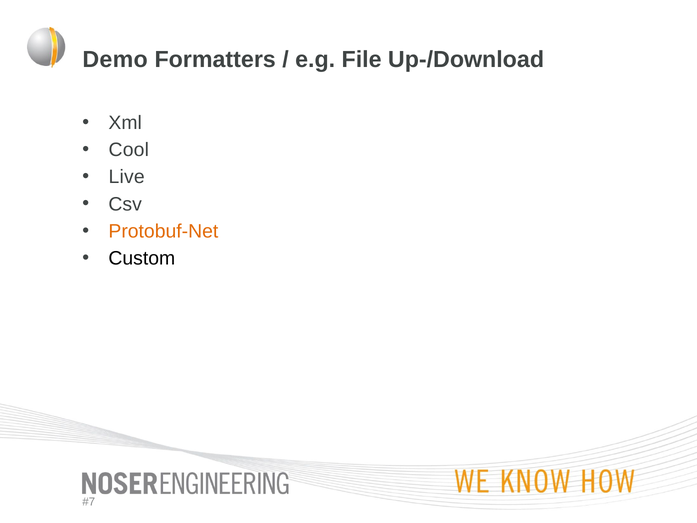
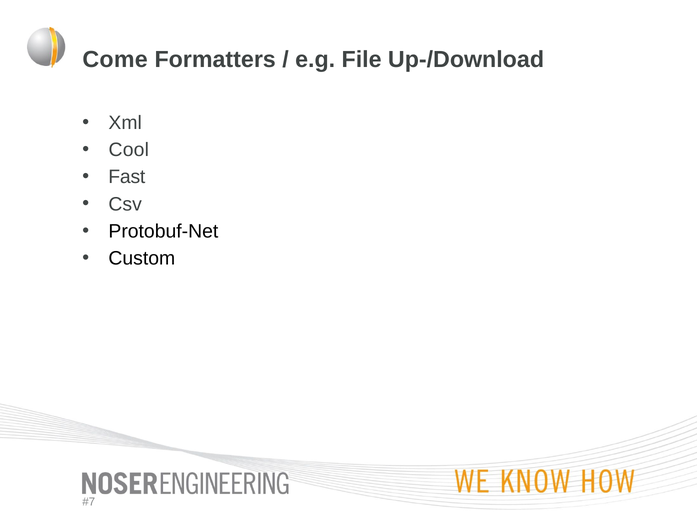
Demo: Demo -> Come (115, 59)
Live: Live -> Fast (127, 177)
Protobuf-Net colour: orange -> black (163, 231)
